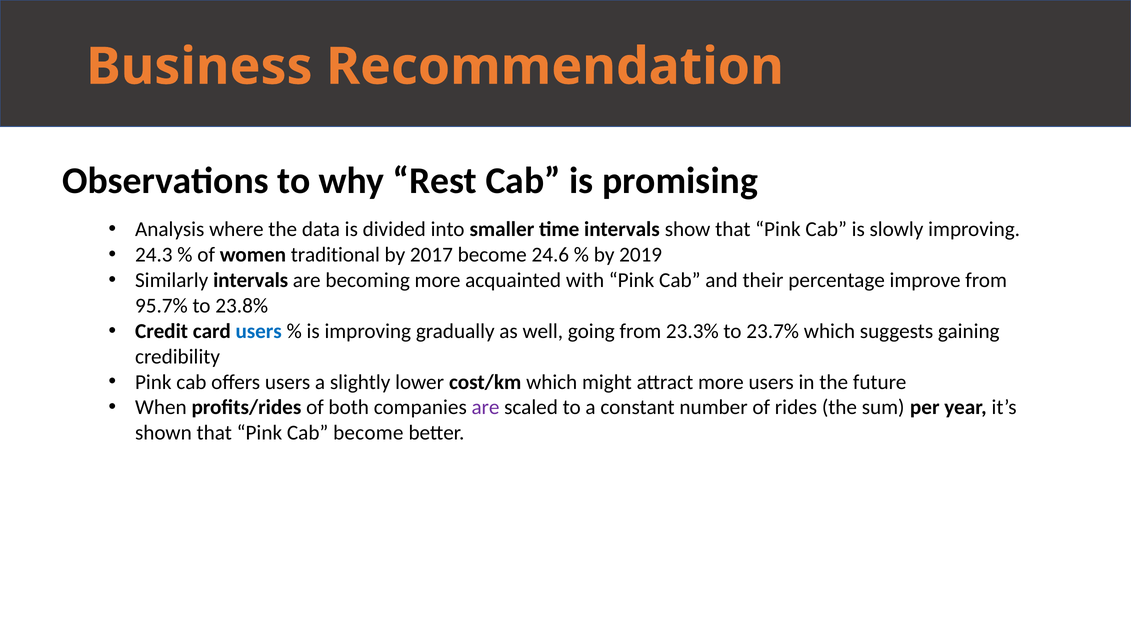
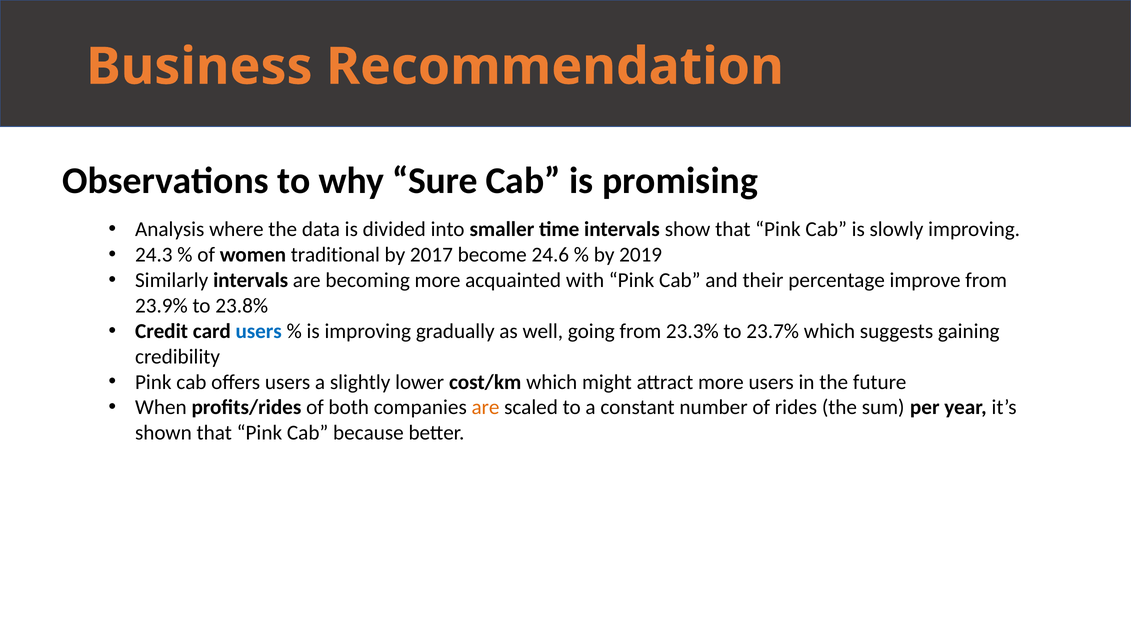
Rest: Rest -> Sure (435, 181)
95.7%: 95.7% -> 23.9% (161, 306)
are colour: purple -> orange (485, 408)
Cab become: become -> because (368, 433)
